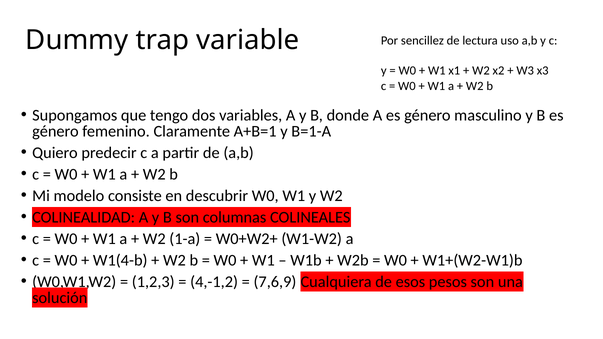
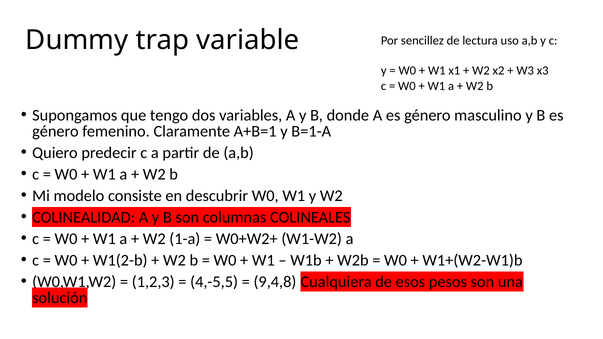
W1(4-b: W1(4-b -> W1(2-b (120, 260)
4,-1,2: 4,-1,2 -> 4,-5,5 (214, 282)
7,6,9: 7,6,9 -> 9,4,8 (275, 282)
